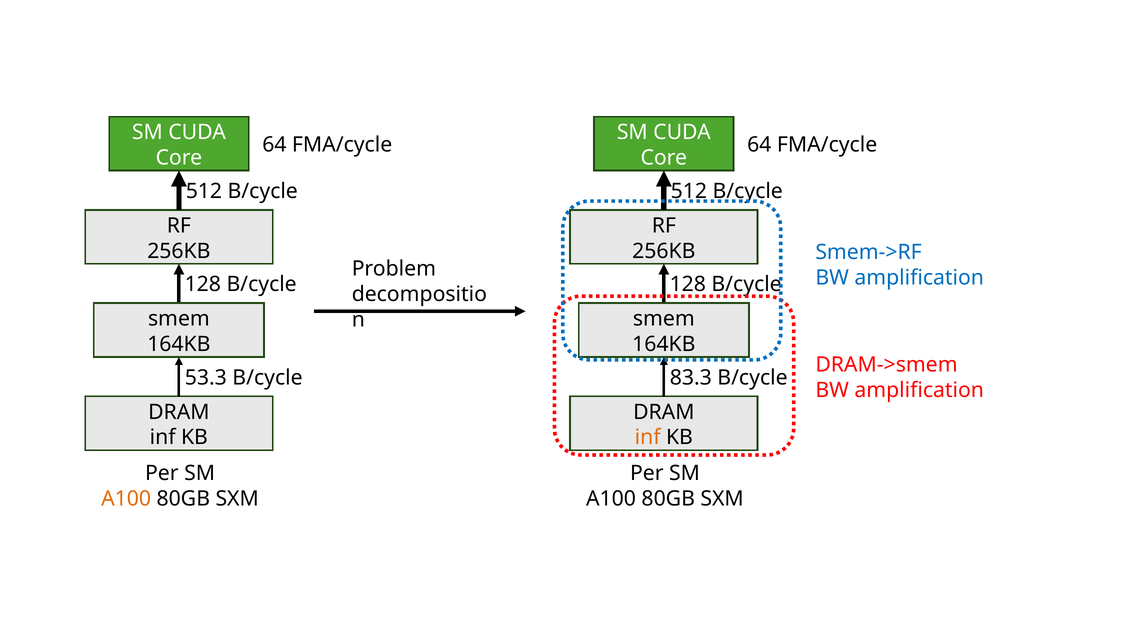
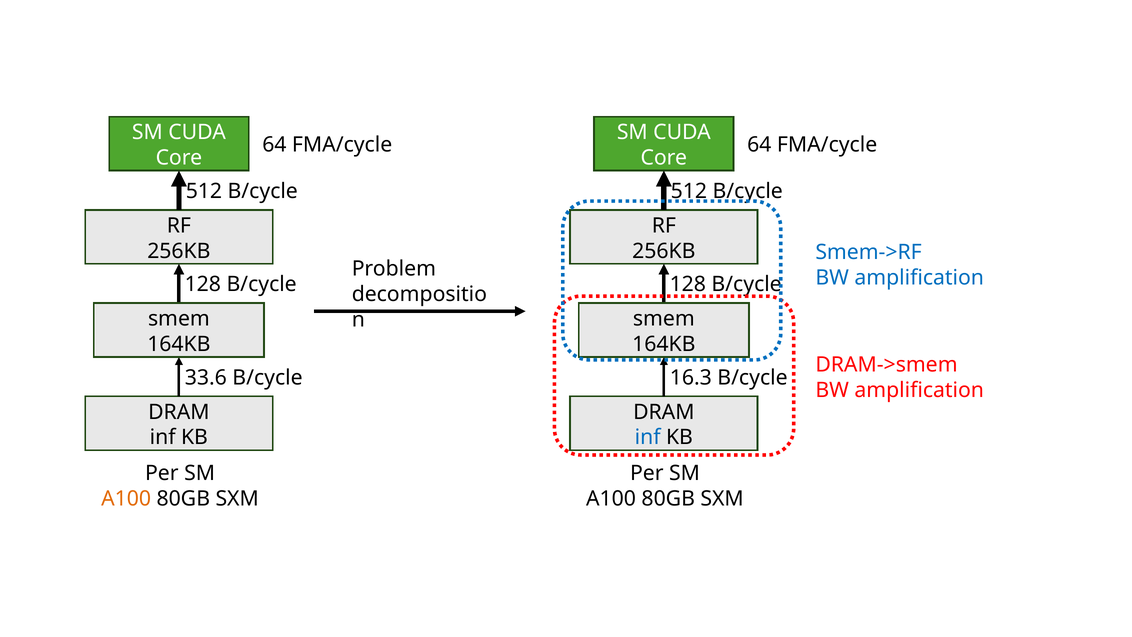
53.3: 53.3 -> 33.6 (206, 378)
83.3: 83.3 -> 16.3 (691, 378)
inf colour: orange -> blue (648, 437)
